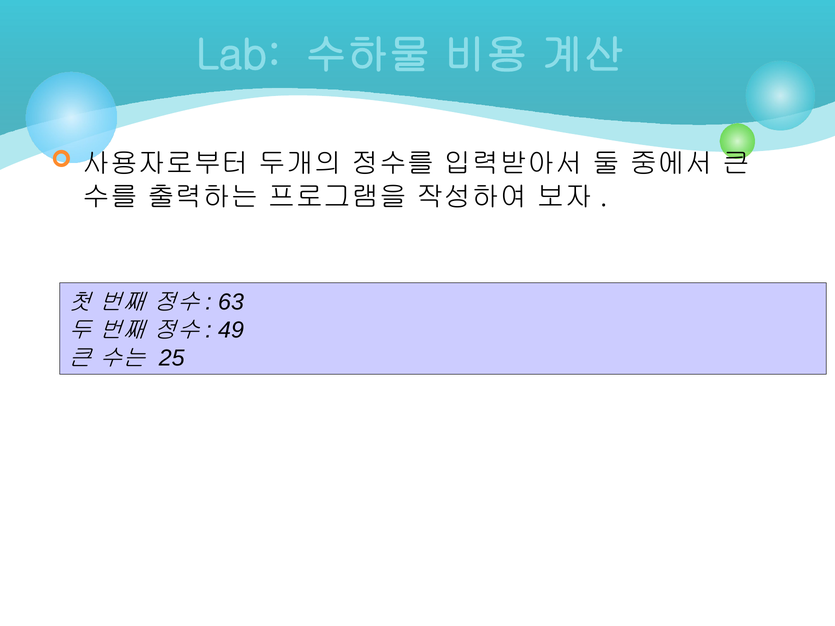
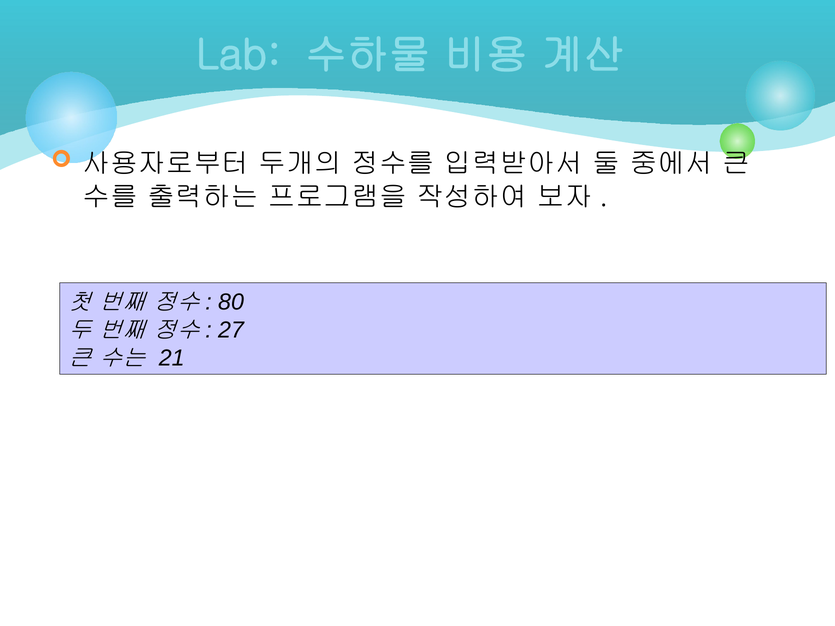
63: 63 -> 80 (231, 302)
49: 49 -> 27 (231, 330)
25: 25 -> 21 (172, 358)
